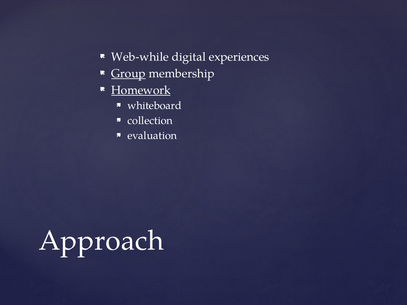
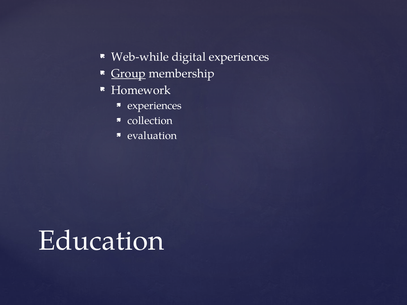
Homework underline: present -> none (141, 90)
whiteboard: whiteboard -> experiences (155, 106)
Approach: Approach -> Education (101, 241)
